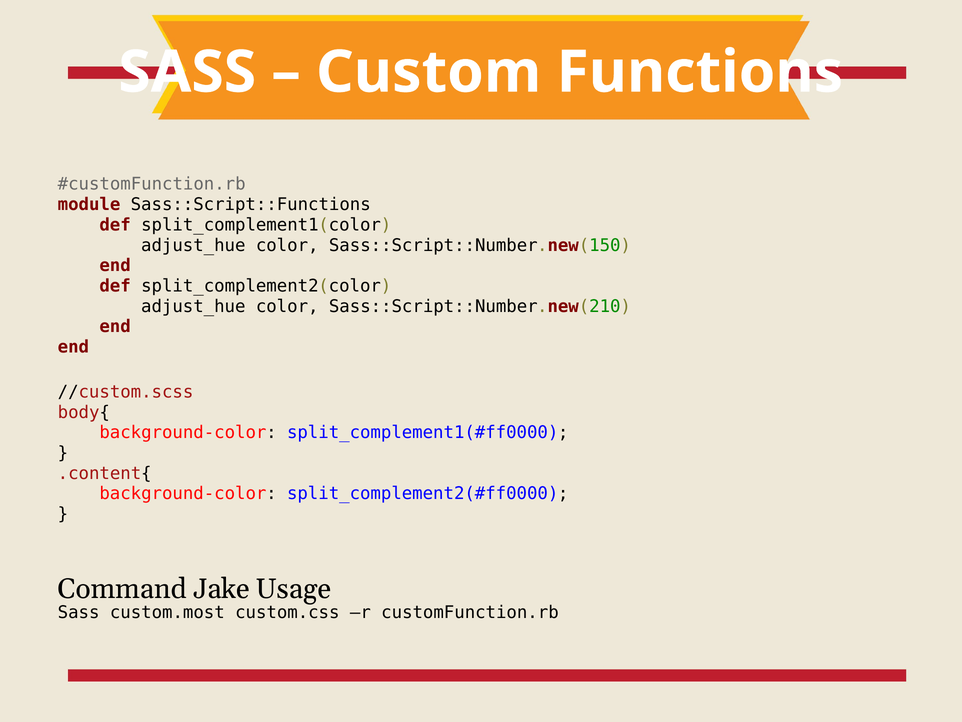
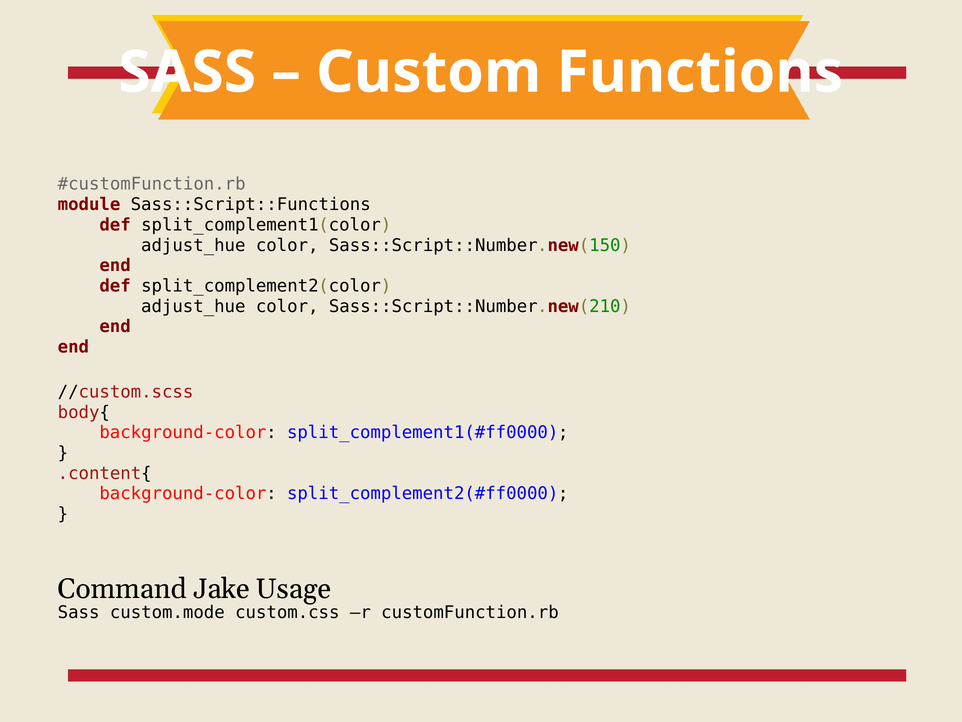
custom.most: custom.most -> custom.mode (167, 612)
